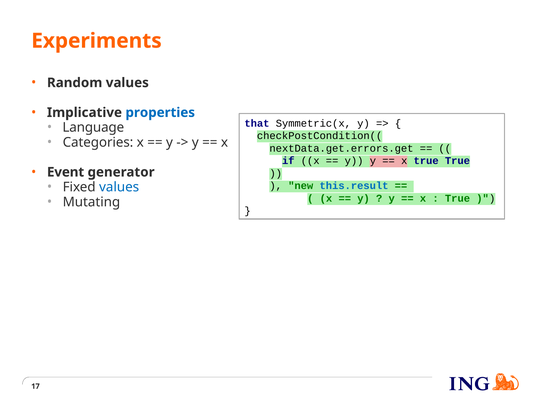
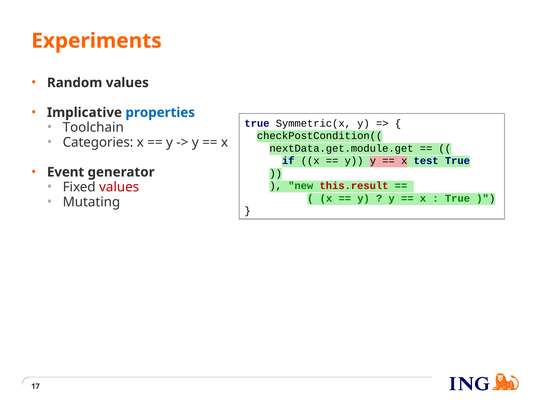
that: that -> true (257, 123)
Language: Language -> Toolchain (93, 127)
nextData.get.errors.get: nextData.get.errors.get -> nextData.get.module.get (341, 148)
x true: true -> test (426, 161)
this.result colour: blue -> red (354, 186)
values colour: blue -> red (119, 187)
